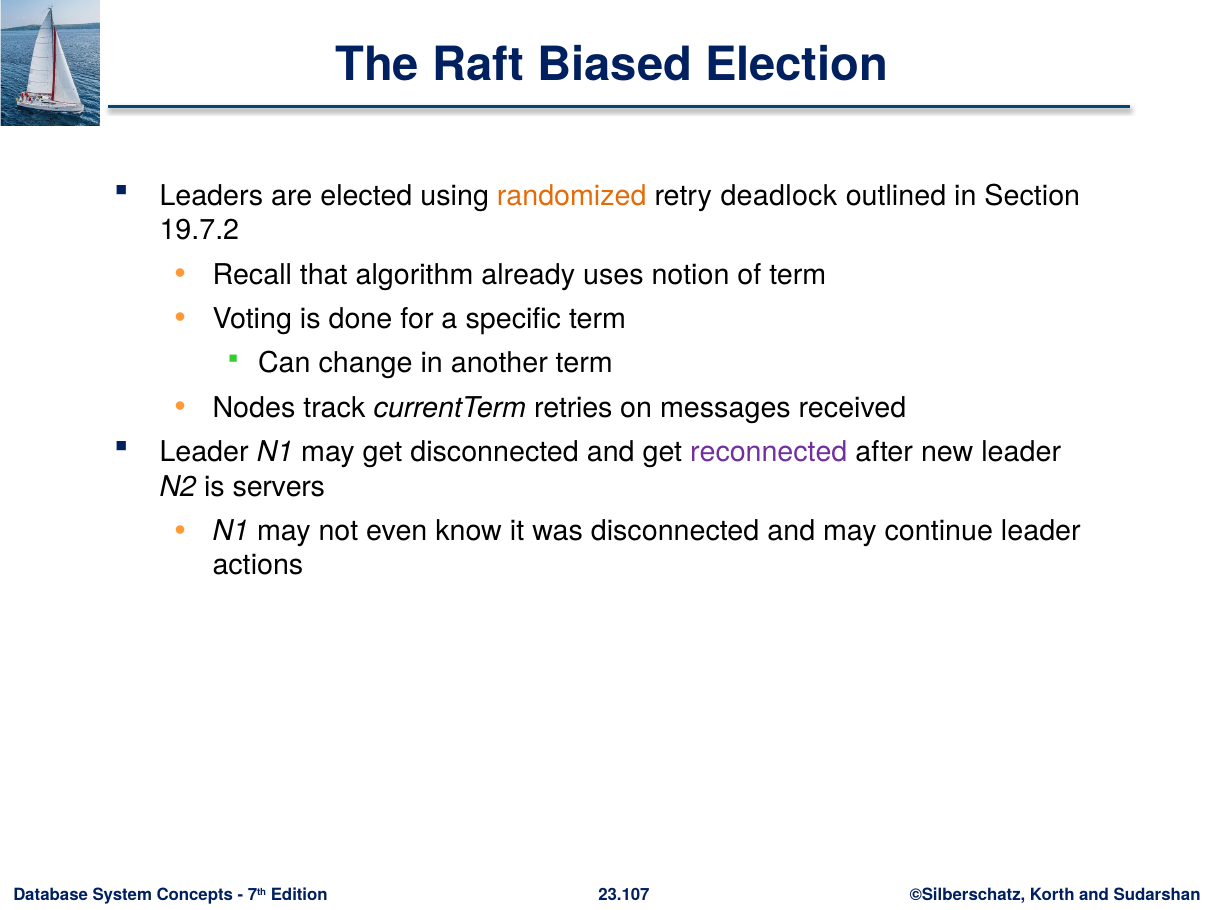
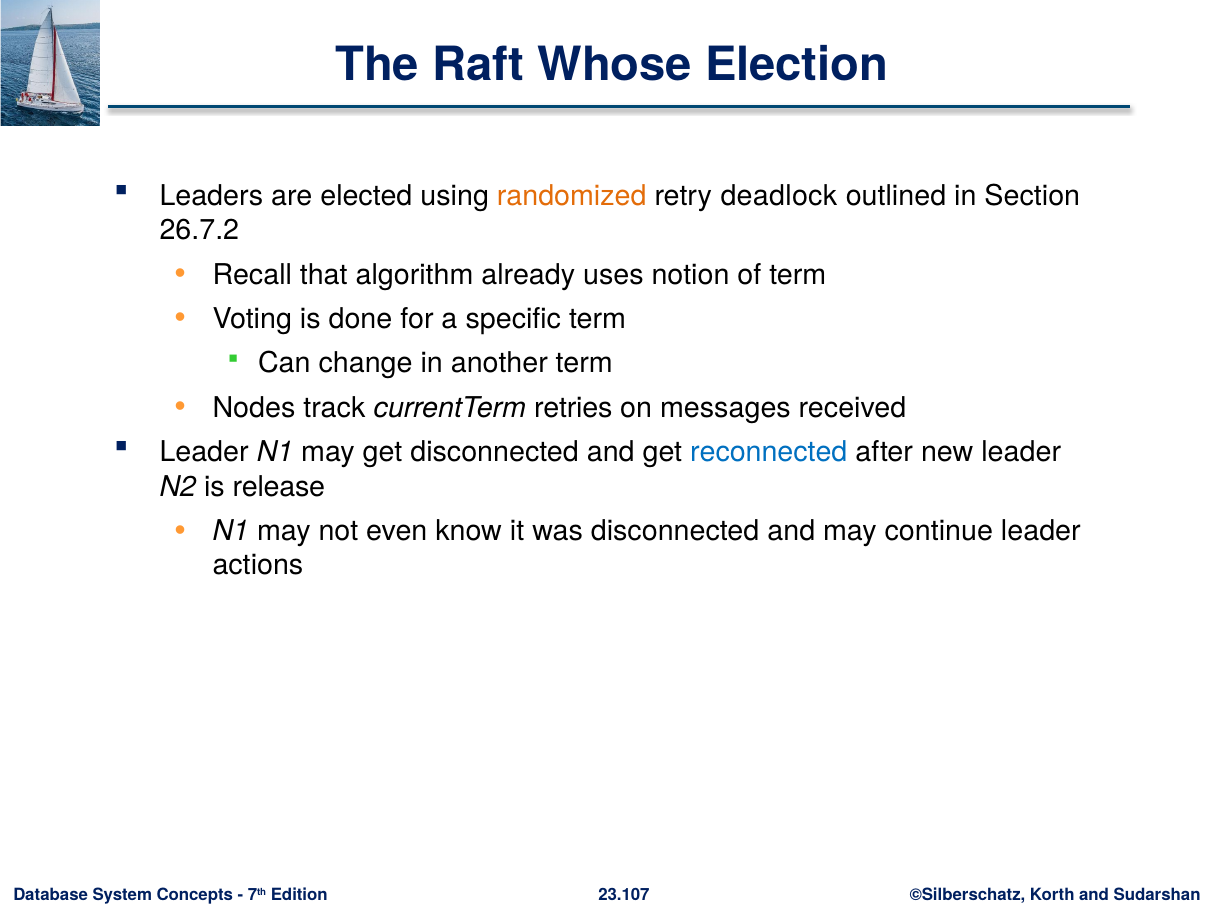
Biased: Biased -> Whose (615, 65)
19.7.2: 19.7.2 -> 26.7.2 (199, 230)
reconnected colour: purple -> blue (769, 452)
servers: servers -> release (279, 487)
